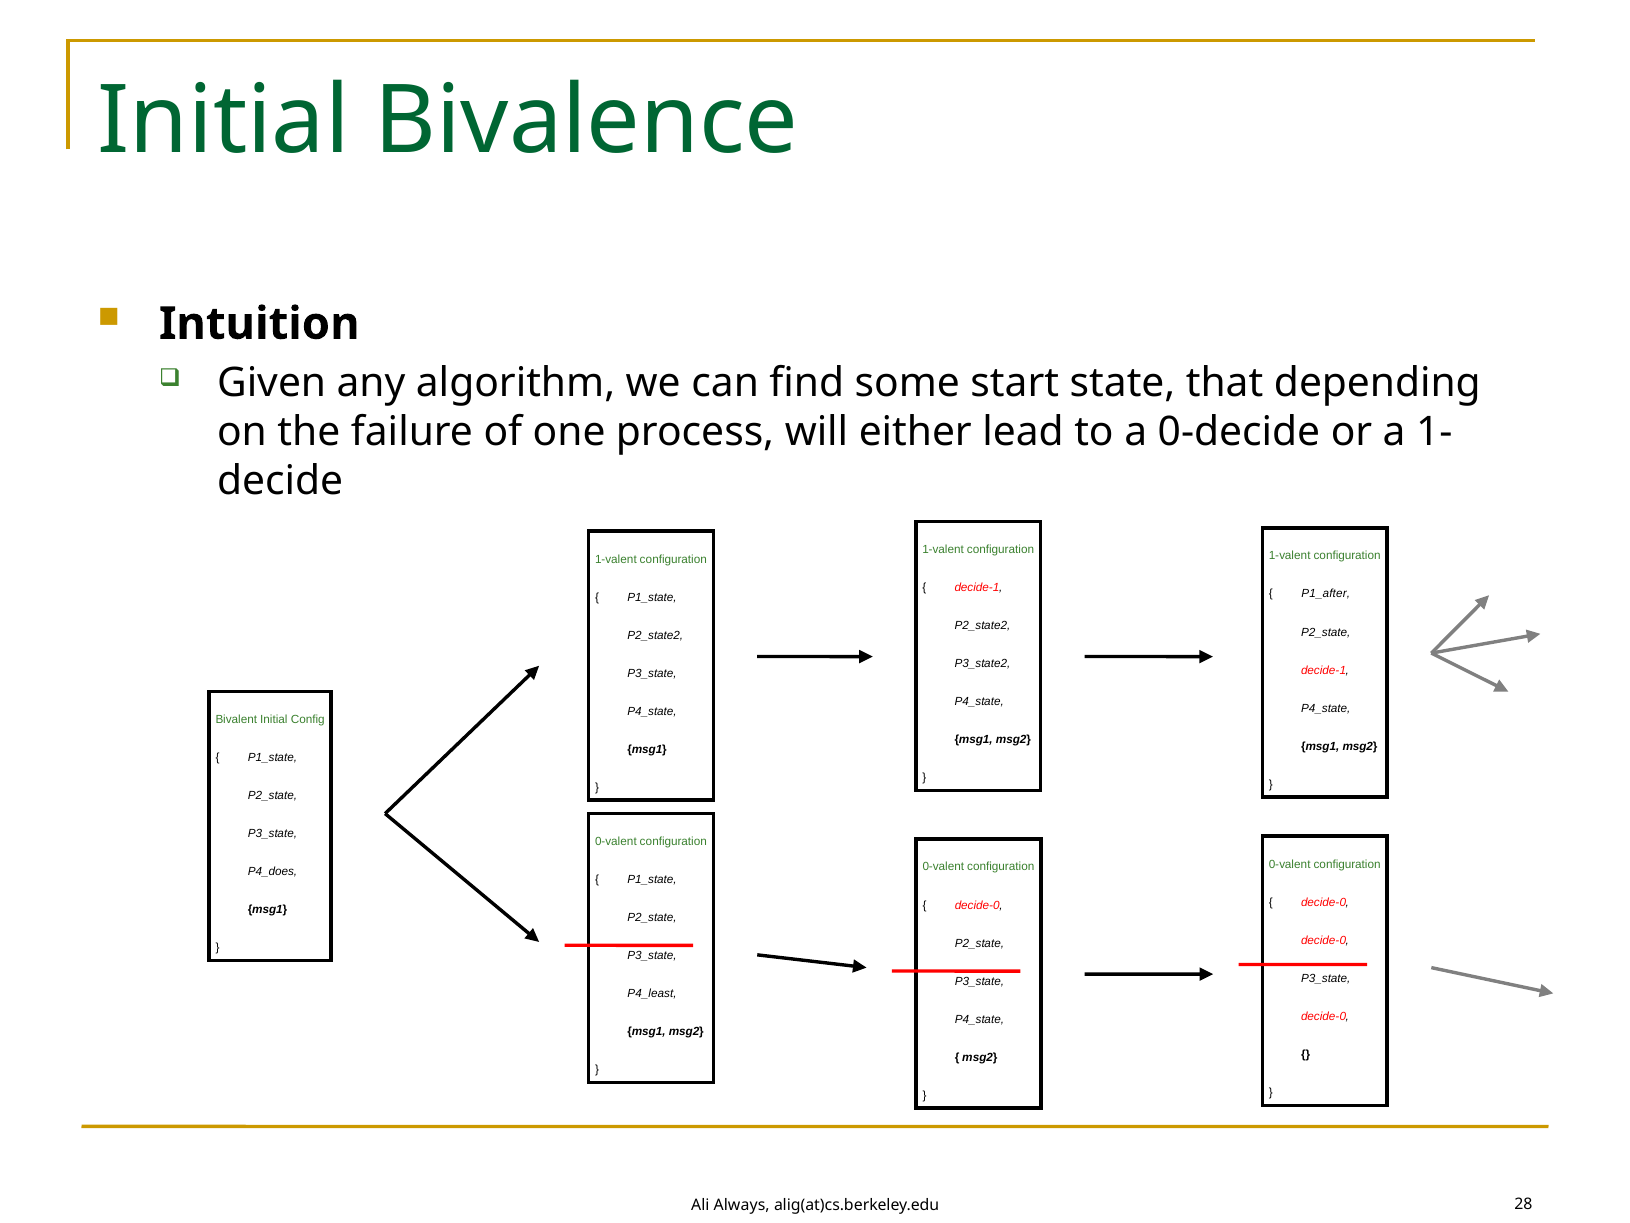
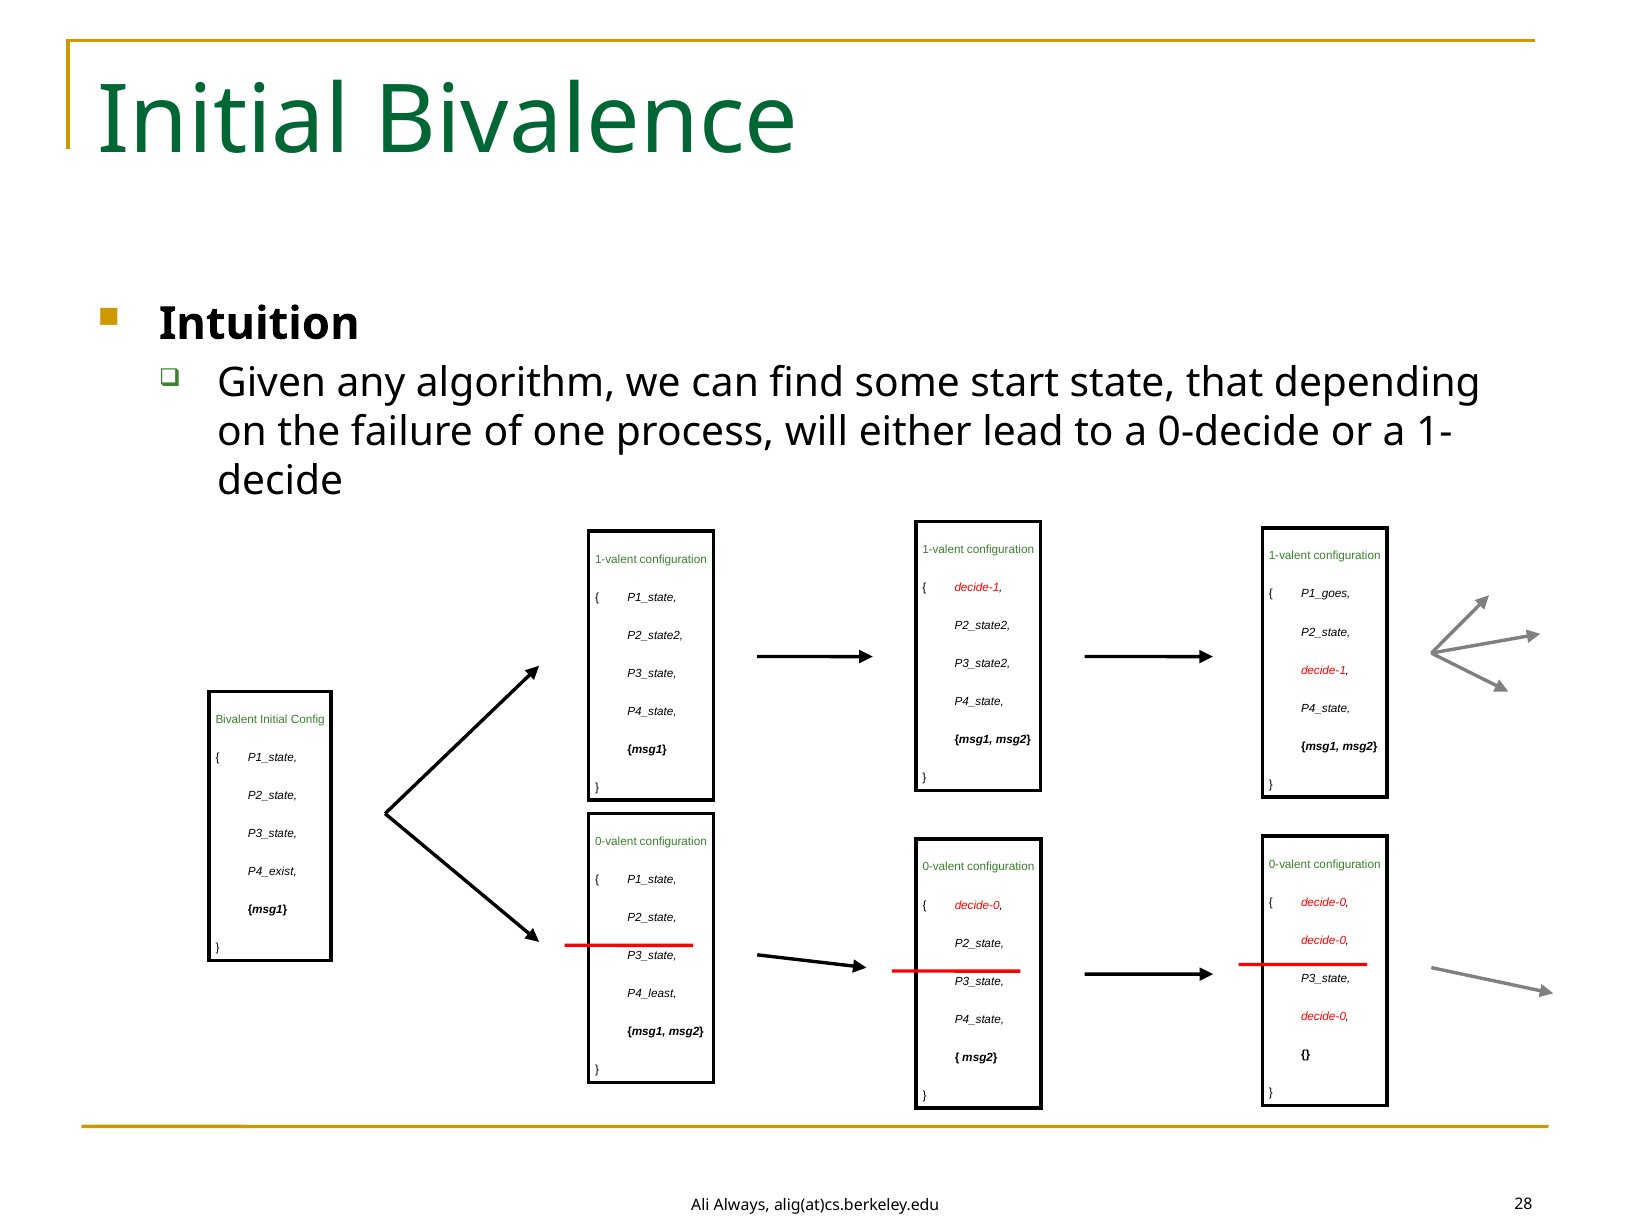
P1_after: P1_after -> P1_goes (1326, 594)
P4_does: P4_does -> P4_exist (272, 872)
